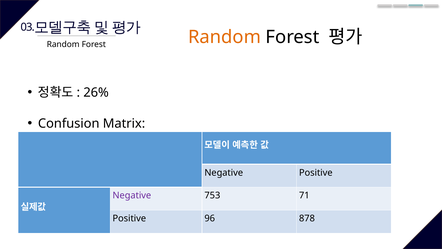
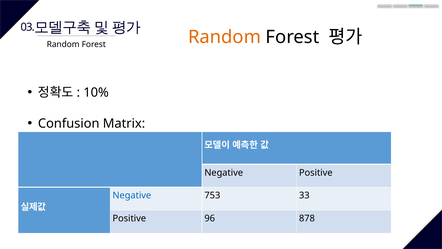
26%: 26% -> 10% (96, 92)
Negative colour: purple -> blue (132, 195)
71: 71 -> 33 (304, 195)
